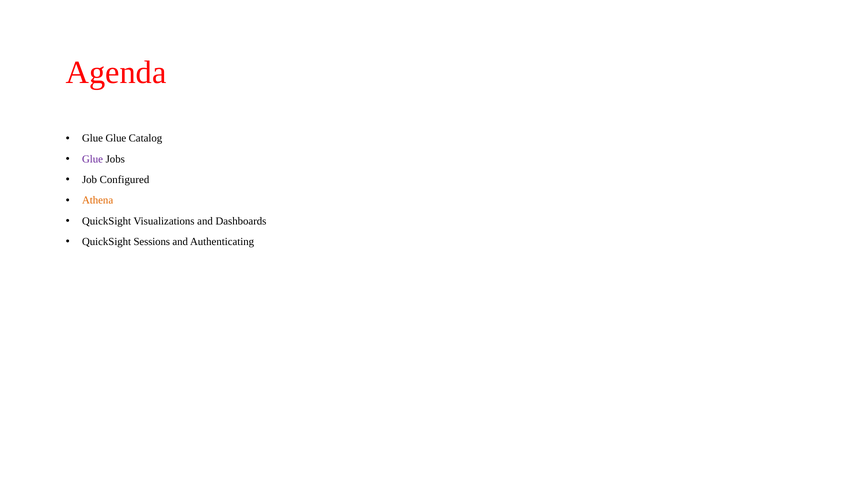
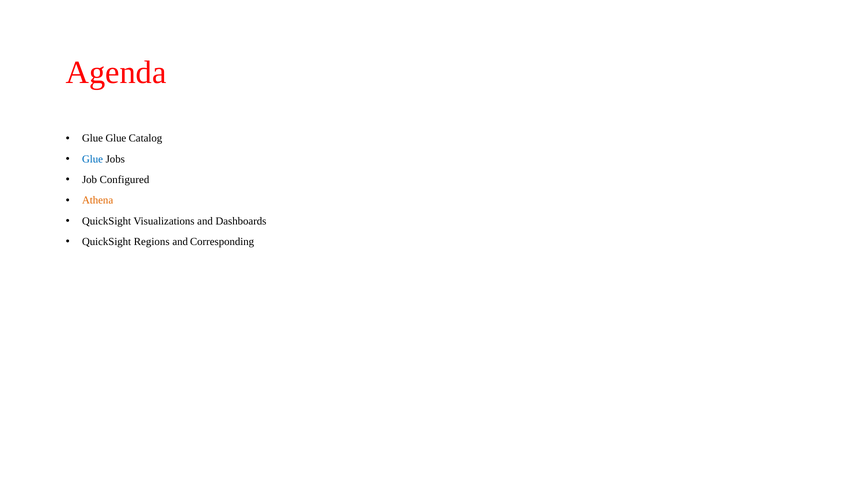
Glue colour: purple -> blue (93, 159)
Sessions: Sessions -> Regions (152, 242)
Authenticating: Authenticating -> Corresponding (222, 242)
